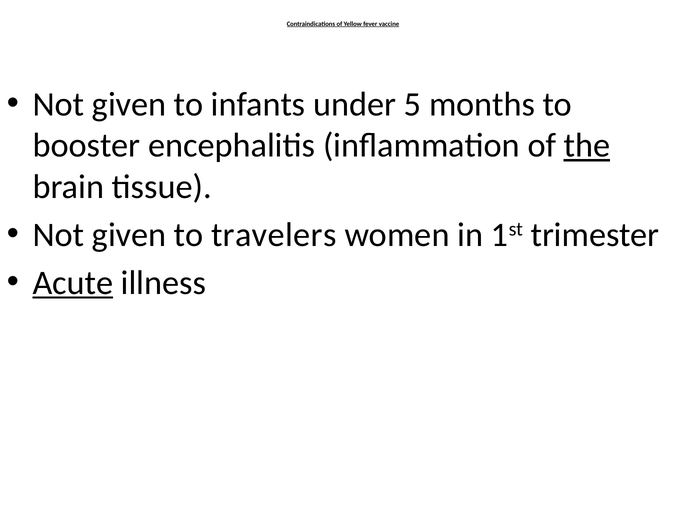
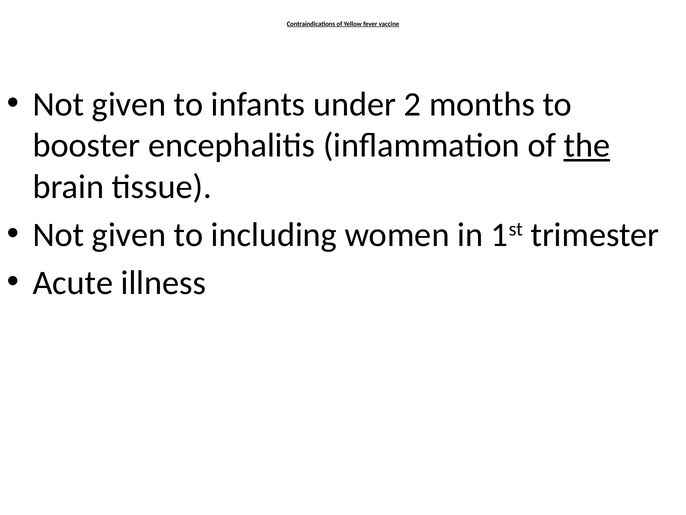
5: 5 -> 2 (413, 104)
travelers: travelers -> including (274, 235)
Acute underline: present -> none (73, 283)
